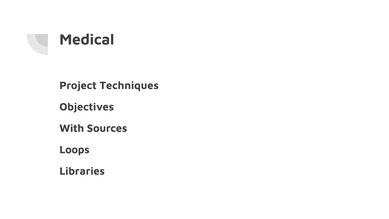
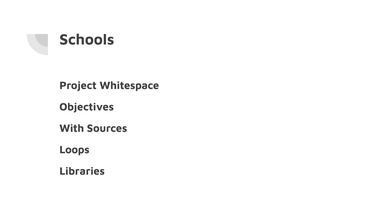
Medical: Medical -> Schools (87, 39)
Techniques: Techniques -> Whitespace (129, 85)
